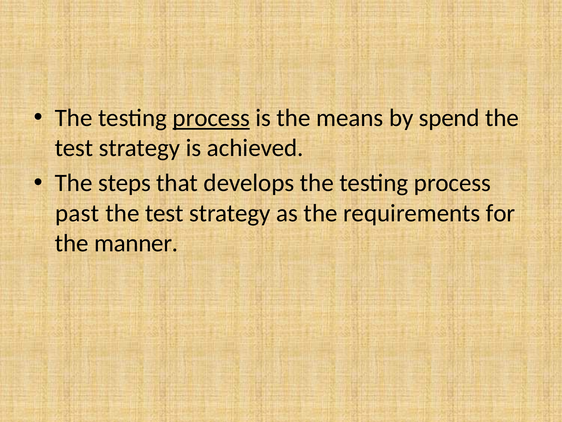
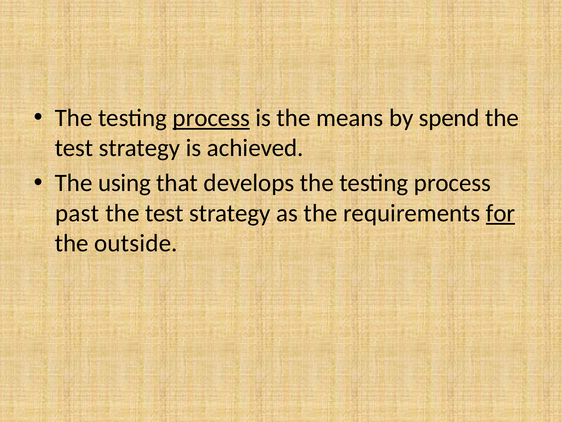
steps: steps -> using (124, 183)
for underline: none -> present (501, 213)
manner: manner -> outside (136, 243)
